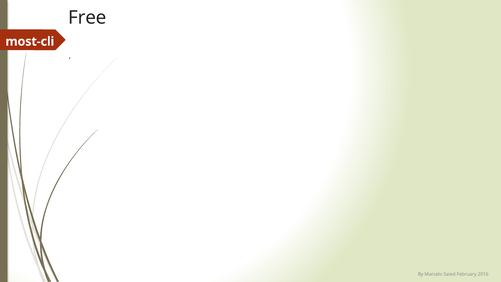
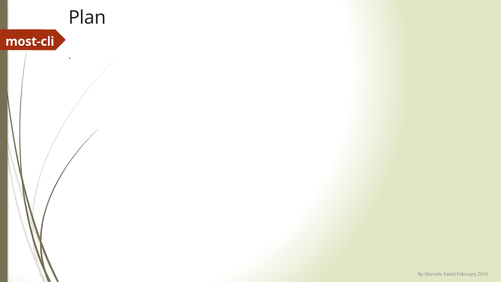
Free: Free -> Plan (87, 17)
